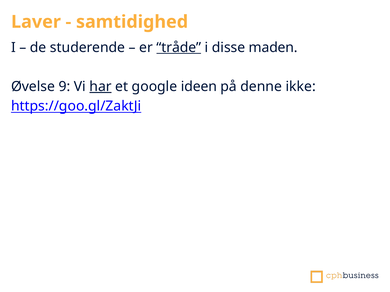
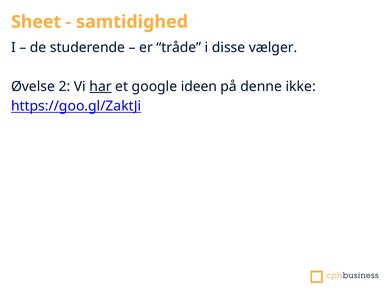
Laver: Laver -> Sheet (36, 22)
tråde underline: present -> none (179, 47)
maden: maden -> vælger (273, 47)
9: 9 -> 2 (64, 87)
